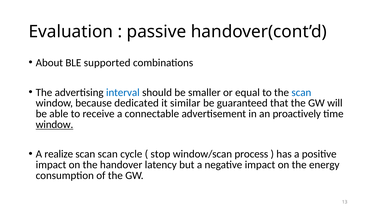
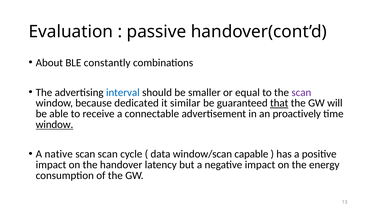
supported: supported -> constantly (107, 63)
scan colour: blue -> purple (301, 92)
that underline: none -> present (279, 103)
realize: realize -> native (59, 154)
stop: stop -> data (160, 154)
process: process -> capable (251, 154)
